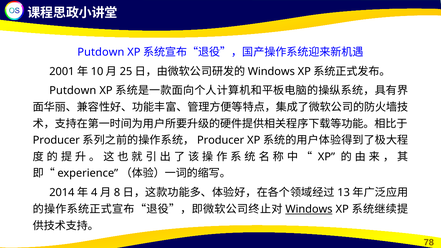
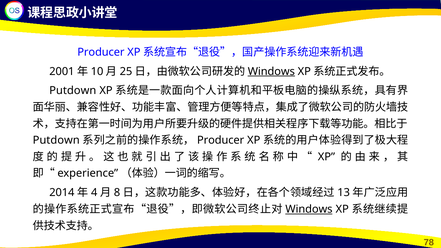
Putdown: Putdown -> Producer (101, 52)
Windows underline: none -> present (271, 71)
Producer: Producer -> Putdown (56, 140)
